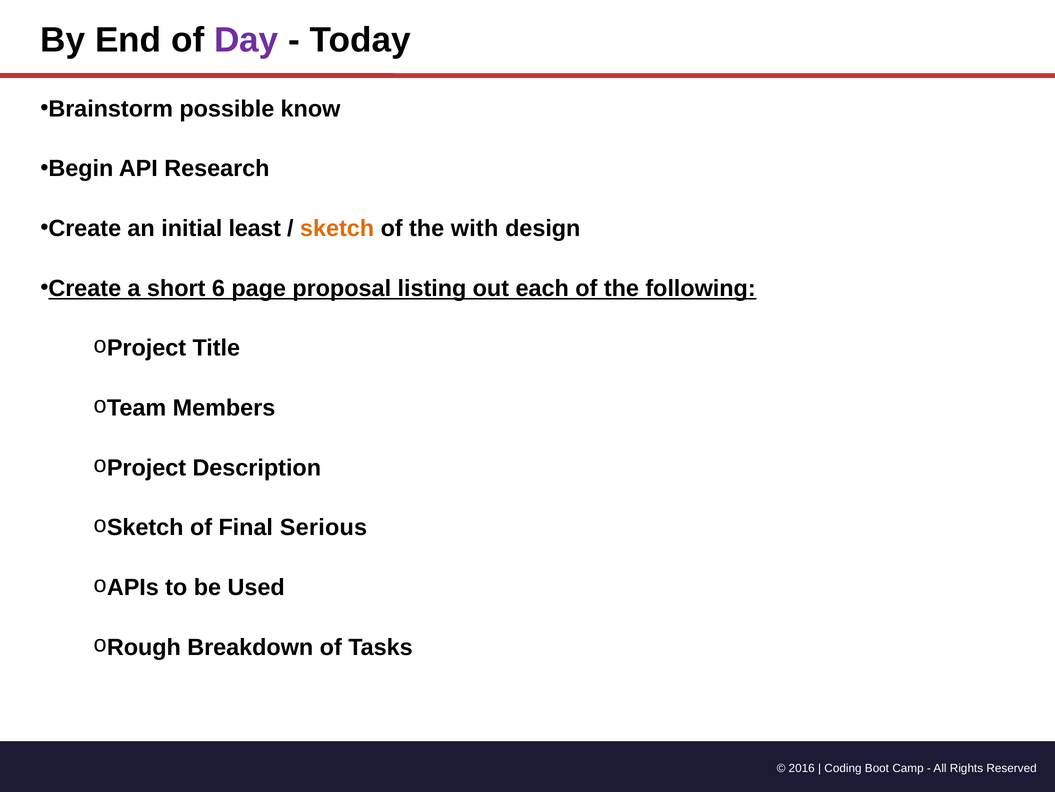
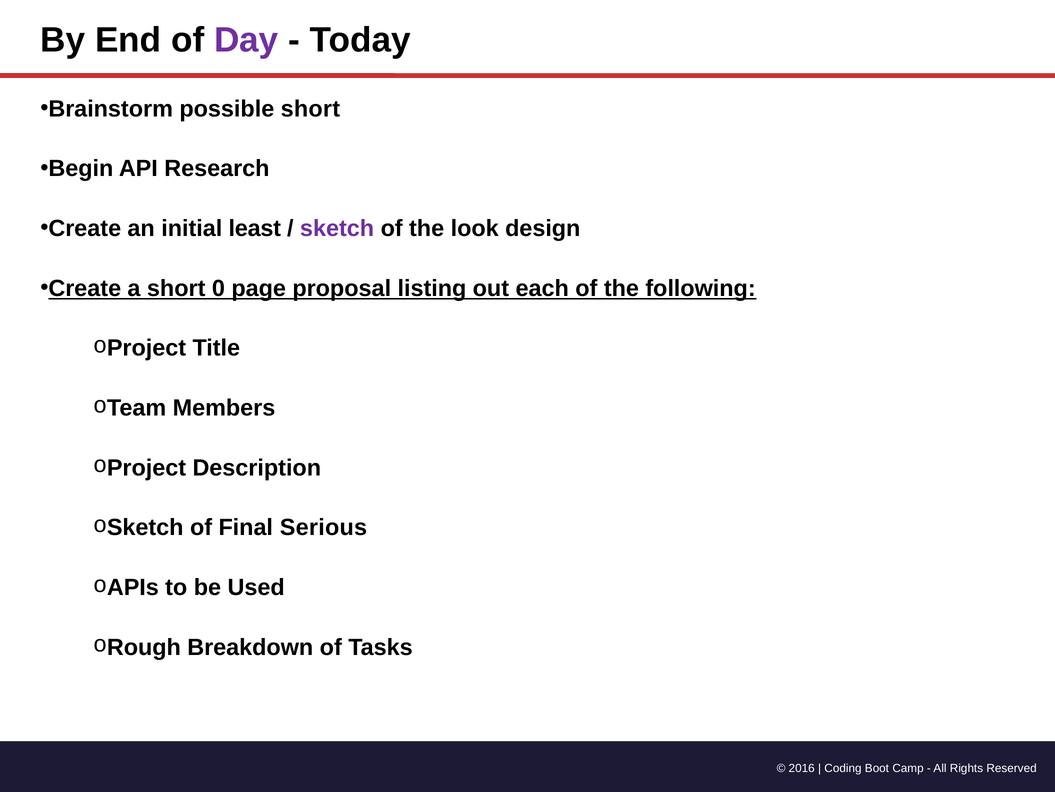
possible know: know -> short (310, 109)
sketch colour: orange -> purple (337, 228)
with: with -> look (475, 228)
6: 6 -> 0 (218, 288)
